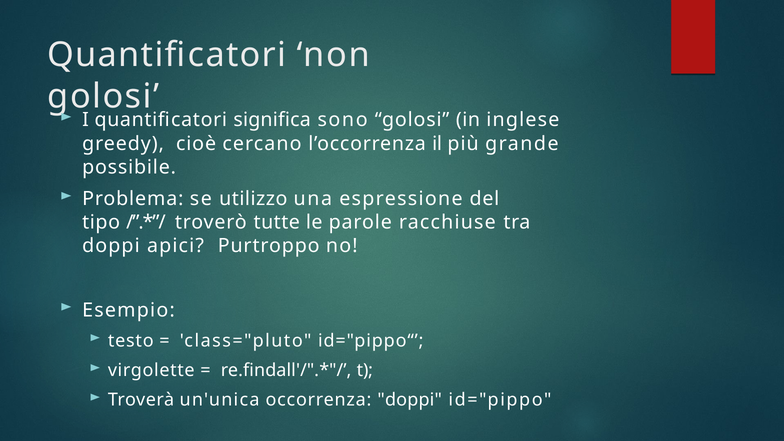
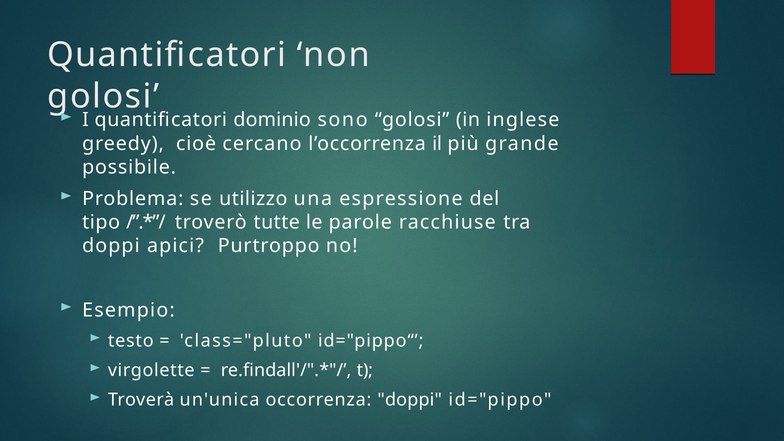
significa: significa -> dominio (272, 120)
